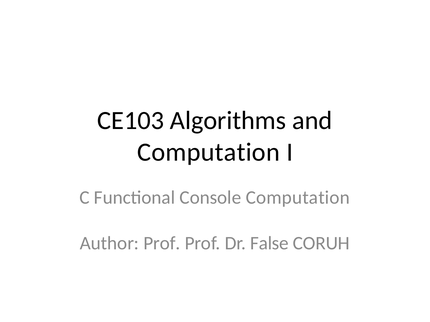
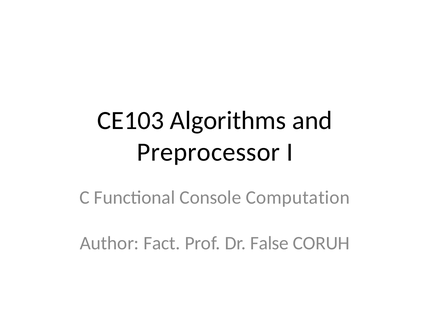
Computation: Computation -> Preprocessor (208, 152)
Author Prof: Prof -> Fact (162, 244)
